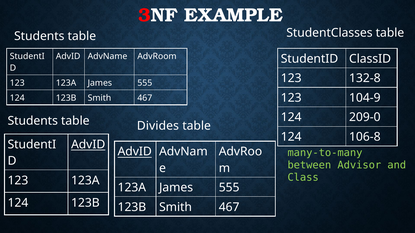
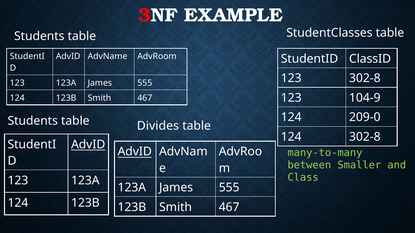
123 132-8: 132-8 -> 302-8 (365, 78)
124 106-8: 106-8 -> 302-8 (365, 137)
Advisor: Advisor -> Smaller (359, 165)
